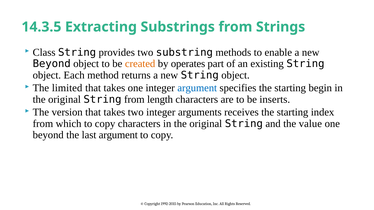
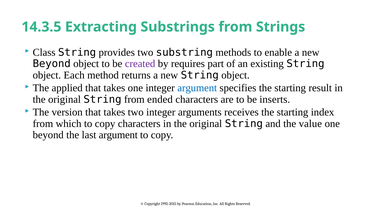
created colour: orange -> purple (140, 64)
operates: operates -> requires (188, 64)
limited: limited -> applied (67, 88)
begin: begin -> result (320, 88)
length: length -> ended (160, 100)
